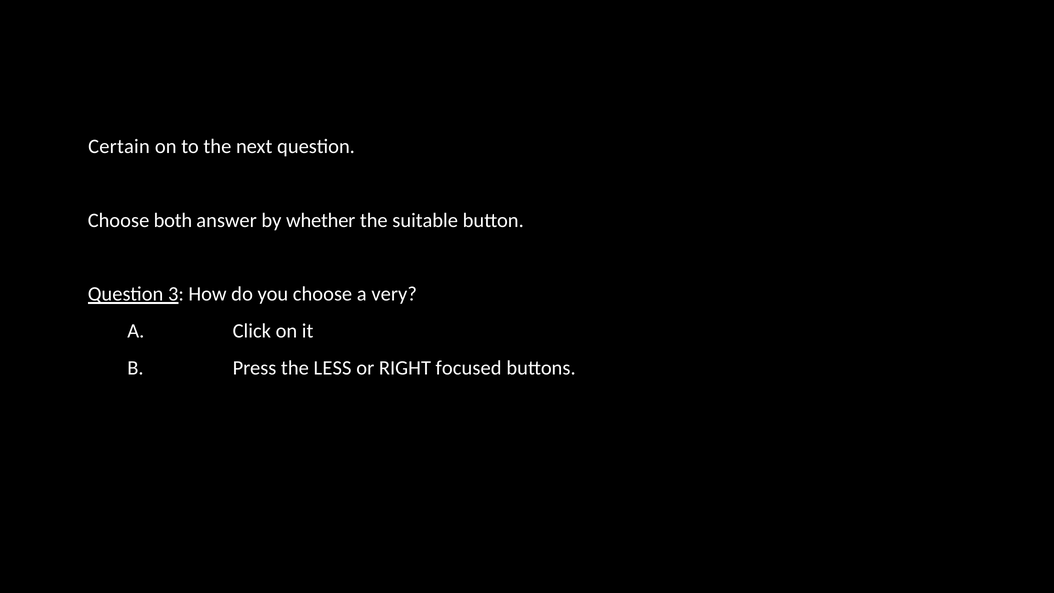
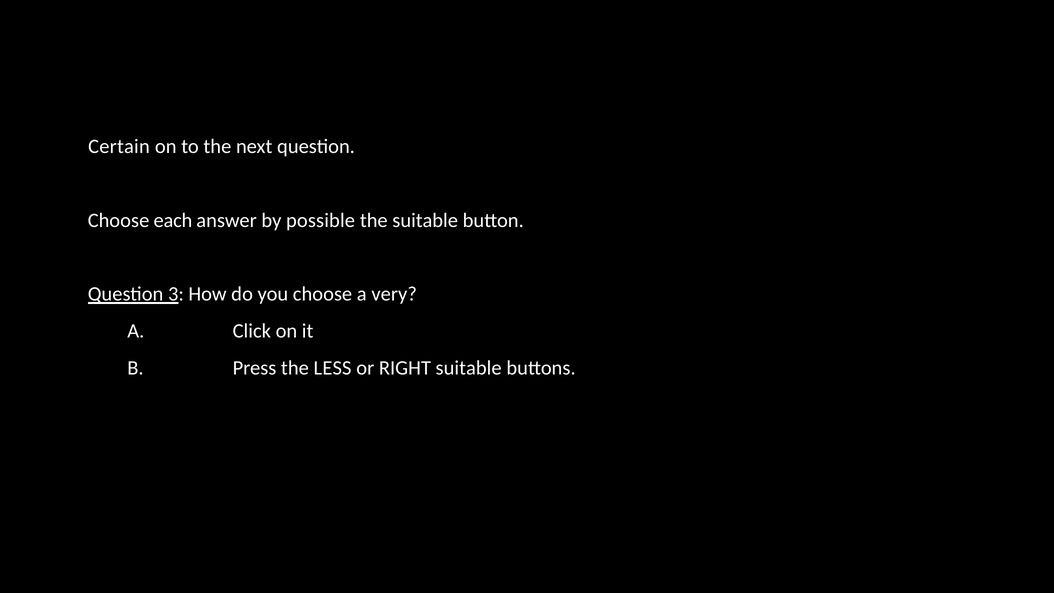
both: both -> each (173, 220)
whether: whether -> possible (321, 220)
RIGHT focused: focused -> suitable (469, 368)
